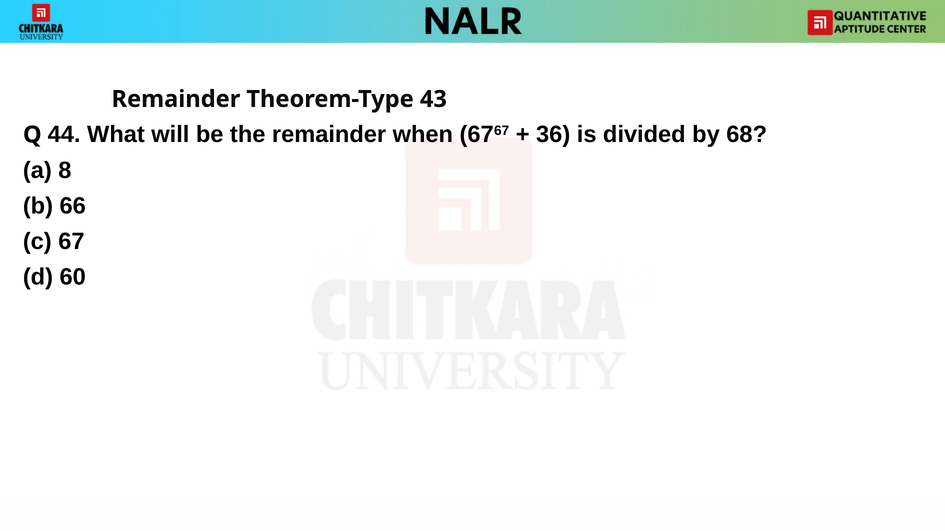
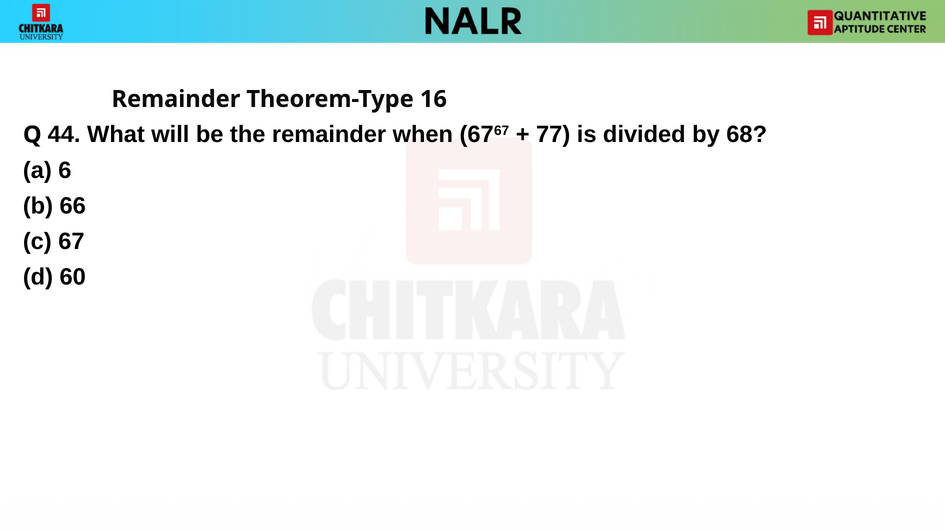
43: 43 -> 16 (433, 99)
36: 36 -> 77 (553, 135)
8: 8 -> 6 (65, 170)
